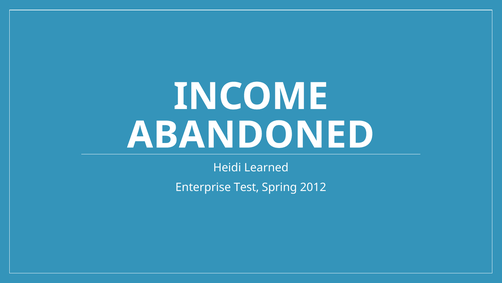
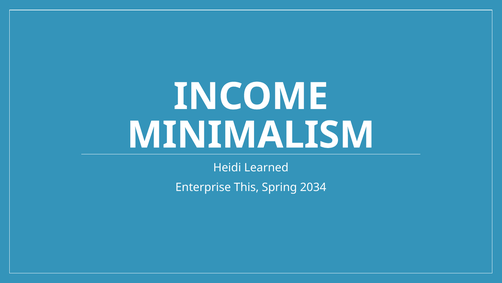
ABANDONED: ABANDONED -> MINIMALISM (251, 135)
Test: Test -> This (246, 187)
2012: 2012 -> 2034 (313, 187)
